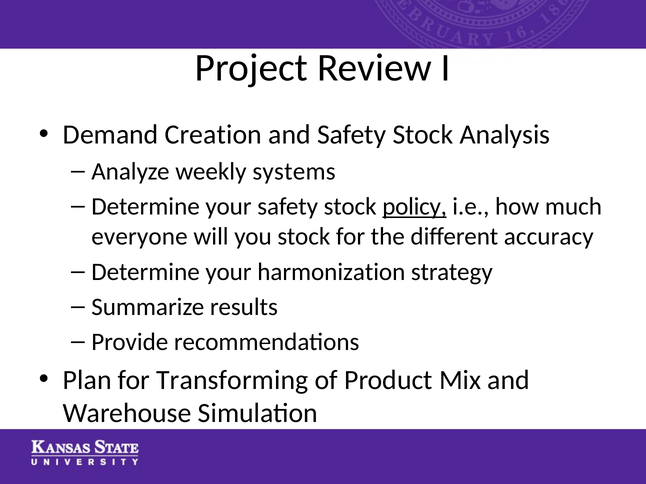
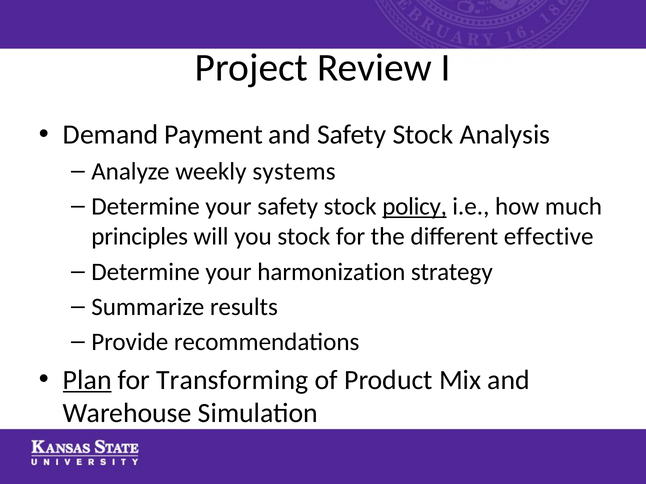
Creation: Creation -> Payment (214, 135)
everyone: everyone -> principles (140, 237)
accuracy: accuracy -> effective (549, 237)
Plan underline: none -> present (87, 380)
